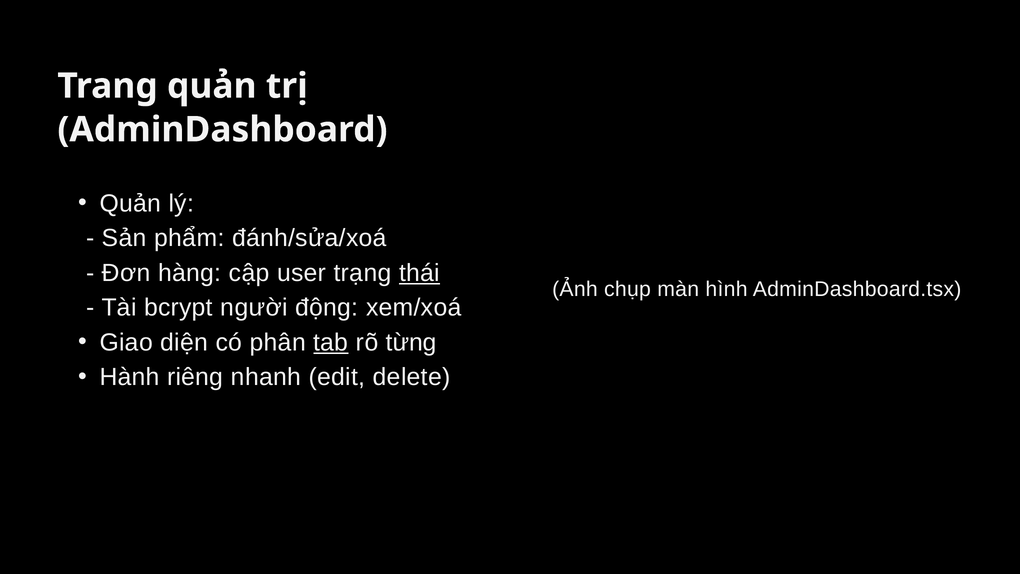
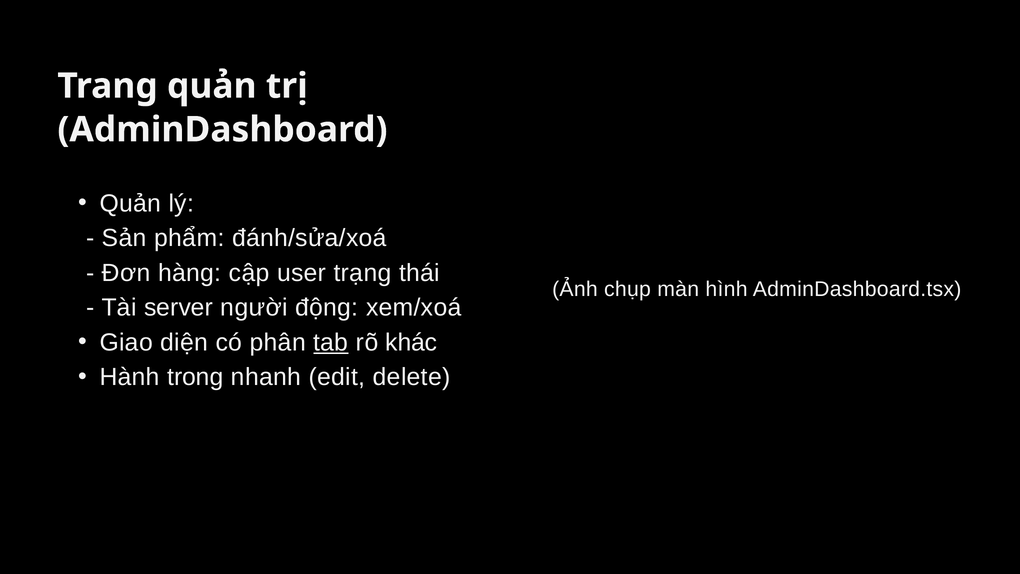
thái underline: present -> none (419, 273)
bcrypt: bcrypt -> server (179, 308)
từng: từng -> khác (411, 342)
riêng: riêng -> trong (195, 377)
